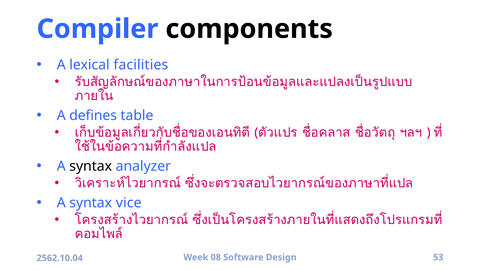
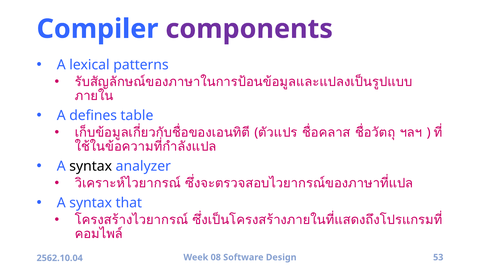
components colour: black -> purple (249, 29)
facilities: facilities -> patterns (141, 65)
vice: vice -> that (129, 203)
